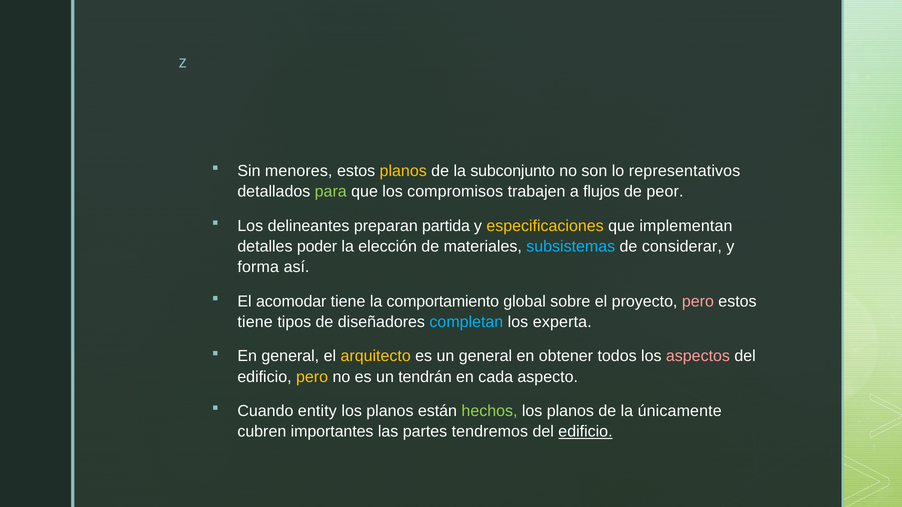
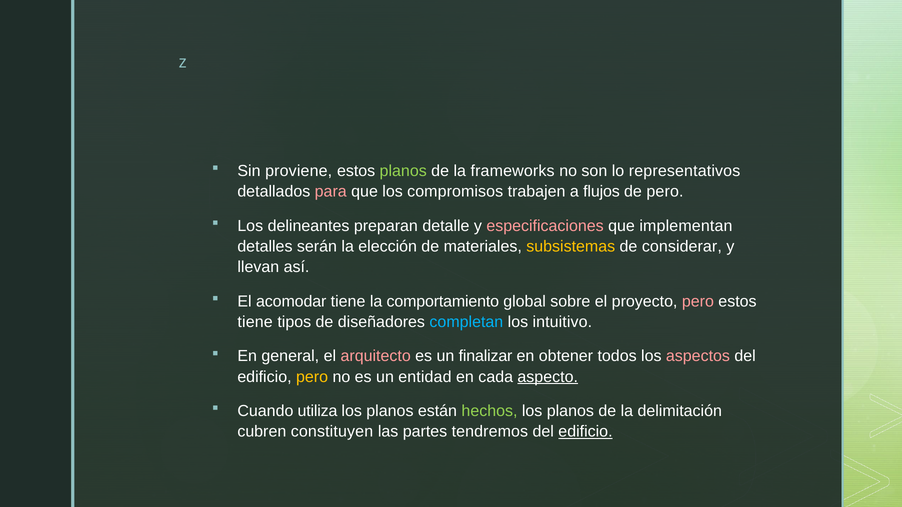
menores: menores -> proviene (299, 171)
planos colour: yellow -> light green (403, 171)
subconjunto: subconjunto -> frameworks (513, 171)
para colour: light green -> pink (331, 192)
de peor: peor -> pero (665, 192)
partida: partida -> detalle (446, 226)
especificaciones colour: yellow -> pink (545, 226)
poder: poder -> serán (317, 247)
subsistemas colour: light blue -> yellow (571, 247)
forma: forma -> llevan (258, 267)
experta: experta -> intuitivo (562, 322)
arquitecto colour: yellow -> pink (376, 356)
un general: general -> finalizar (486, 356)
tendrán: tendrán -> entidad (425, 377)
aspecto underline: none -> present (548, 377)
entity: entity -> utiliza (318, 411)
únicamente: únicamente -> delimitación (680, 411)
importantes: importantes -> constituyen (332, 432)
